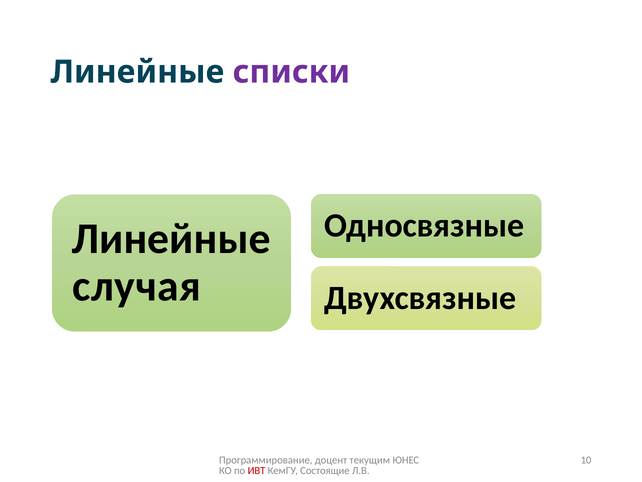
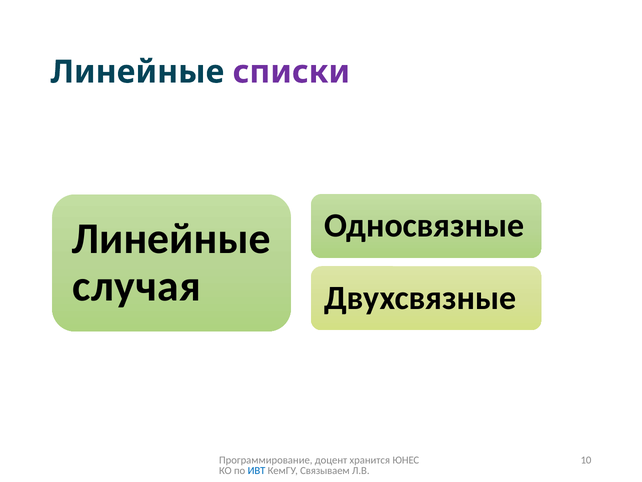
текущим: текущим -> хранится (370, 460)
ИВТ colour: red -> blue (257, 470)
Состоящие: Состоящие -> Связываем (325, 470)
